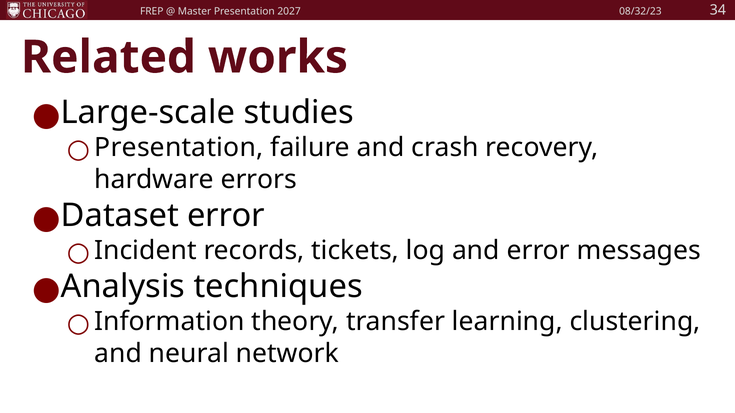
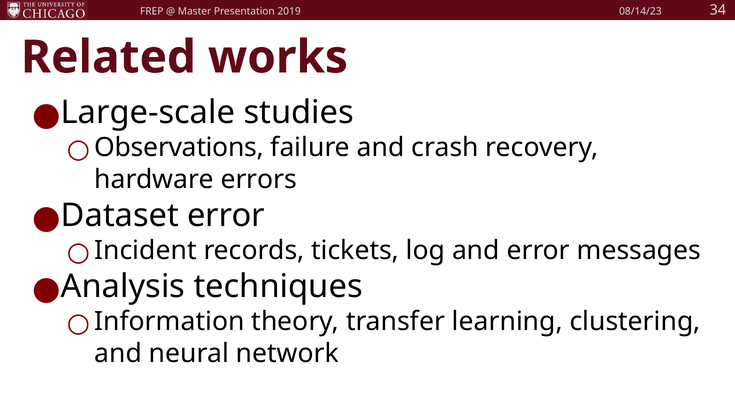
2027: 2027 -> 2019 (289, 12)
08/32/23: 08/32/23 -> 08/14/23 (640, 12)
Presentation: Presentation -> Observations (179, 148)
